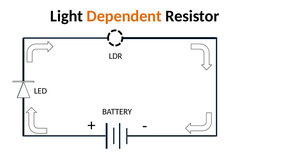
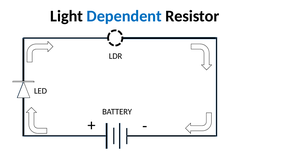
Dependent colour: orange -> blue (124, 16)
